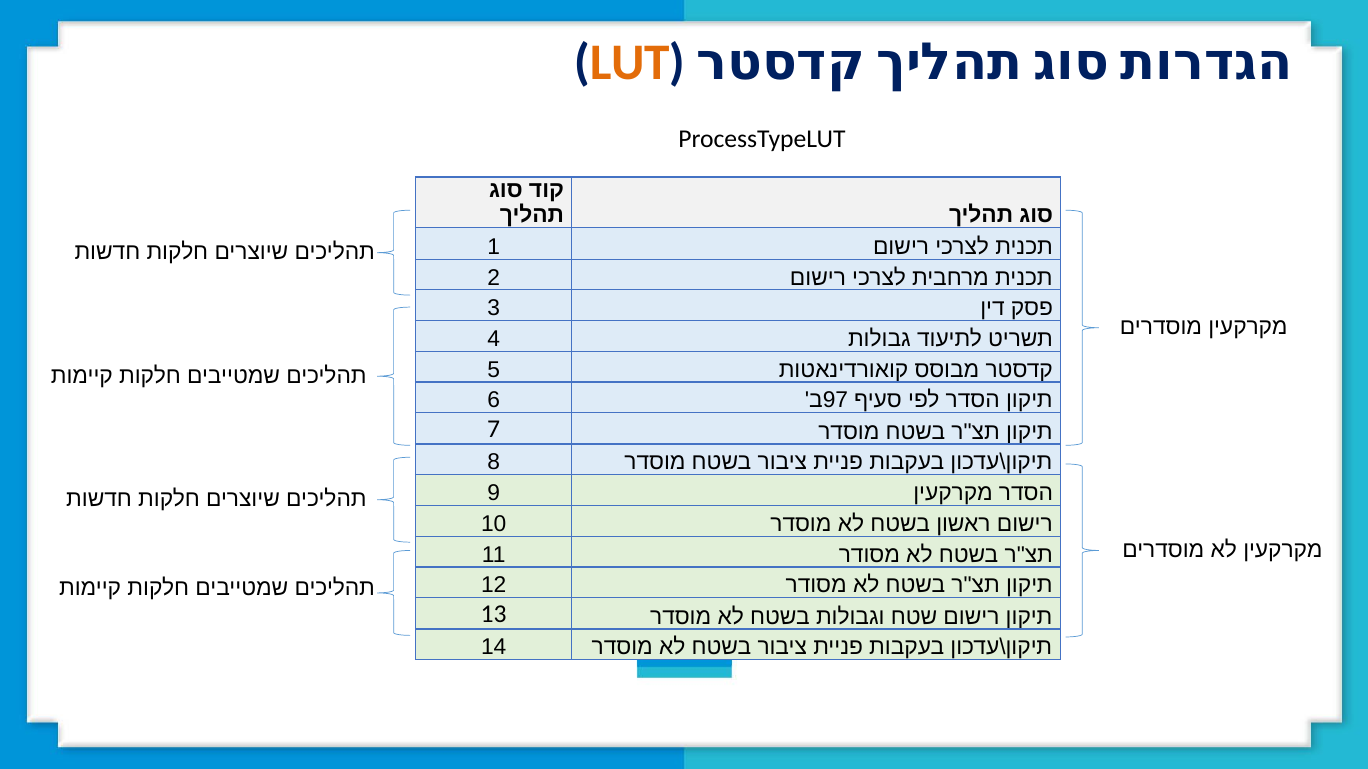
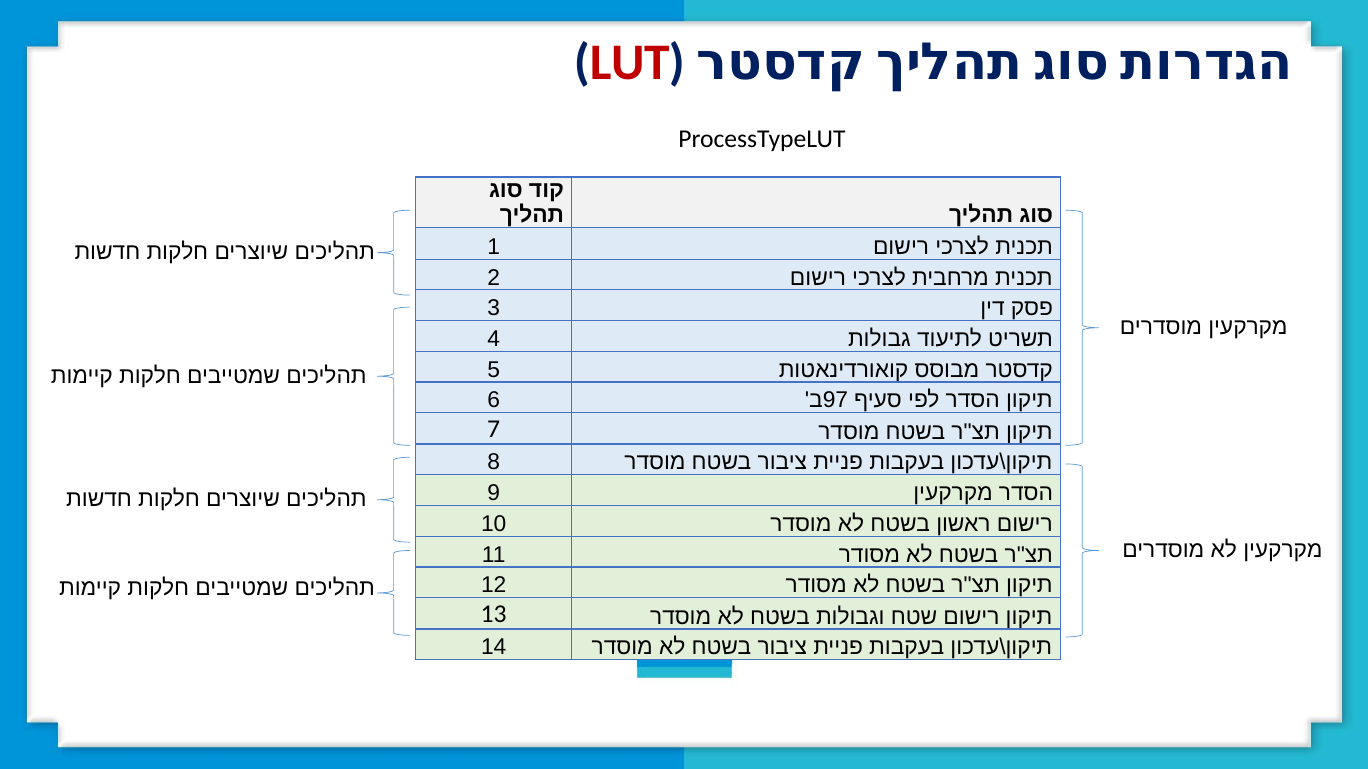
LUT colour: orange -> red (630, 62)
